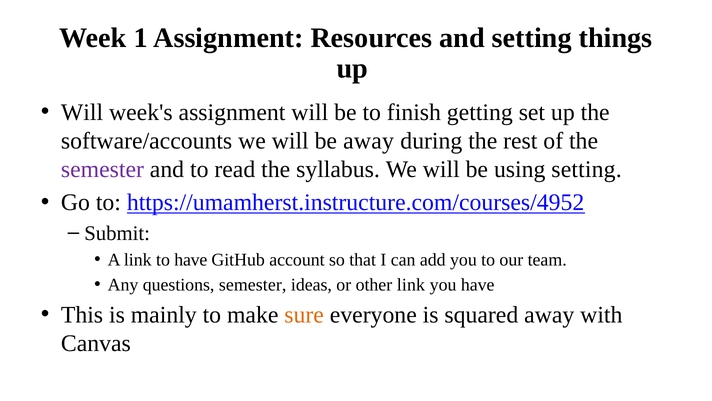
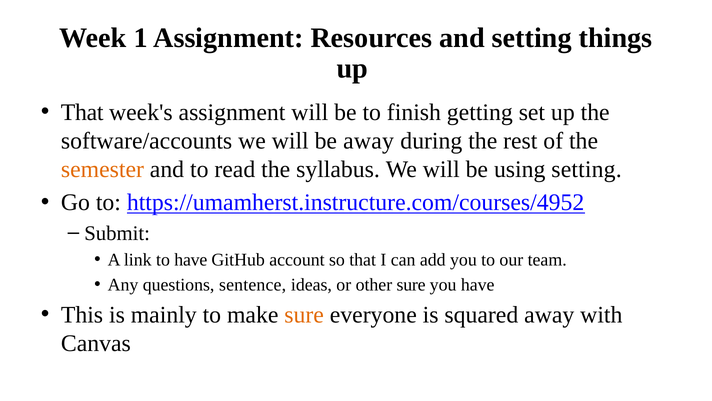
Will: Will -> That (82, 112)
semester colour: purple -> orange (102, 169)
questions semester: semester -> sentence (253, 284)
other link: link -> sure (411, 284)
